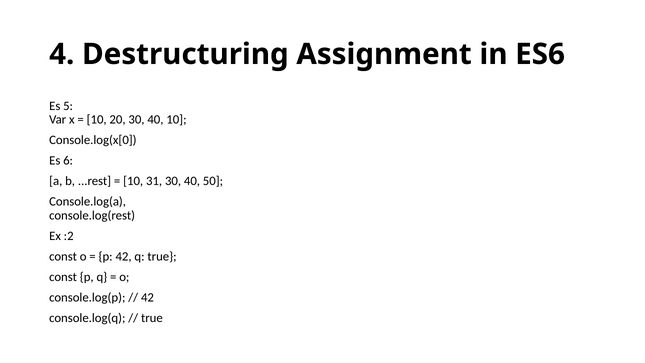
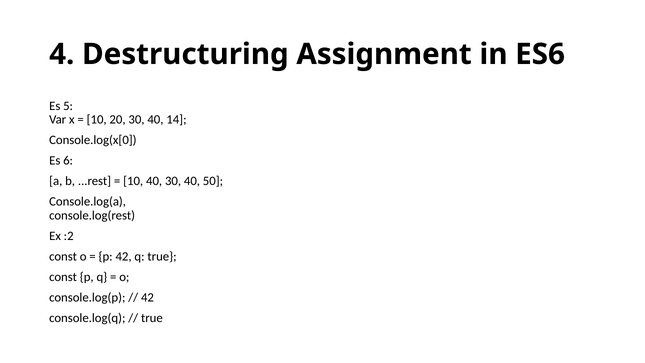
40 10: 10 -> 14 (176, 120)
10 31: 31 -> 40 (154, 181)
